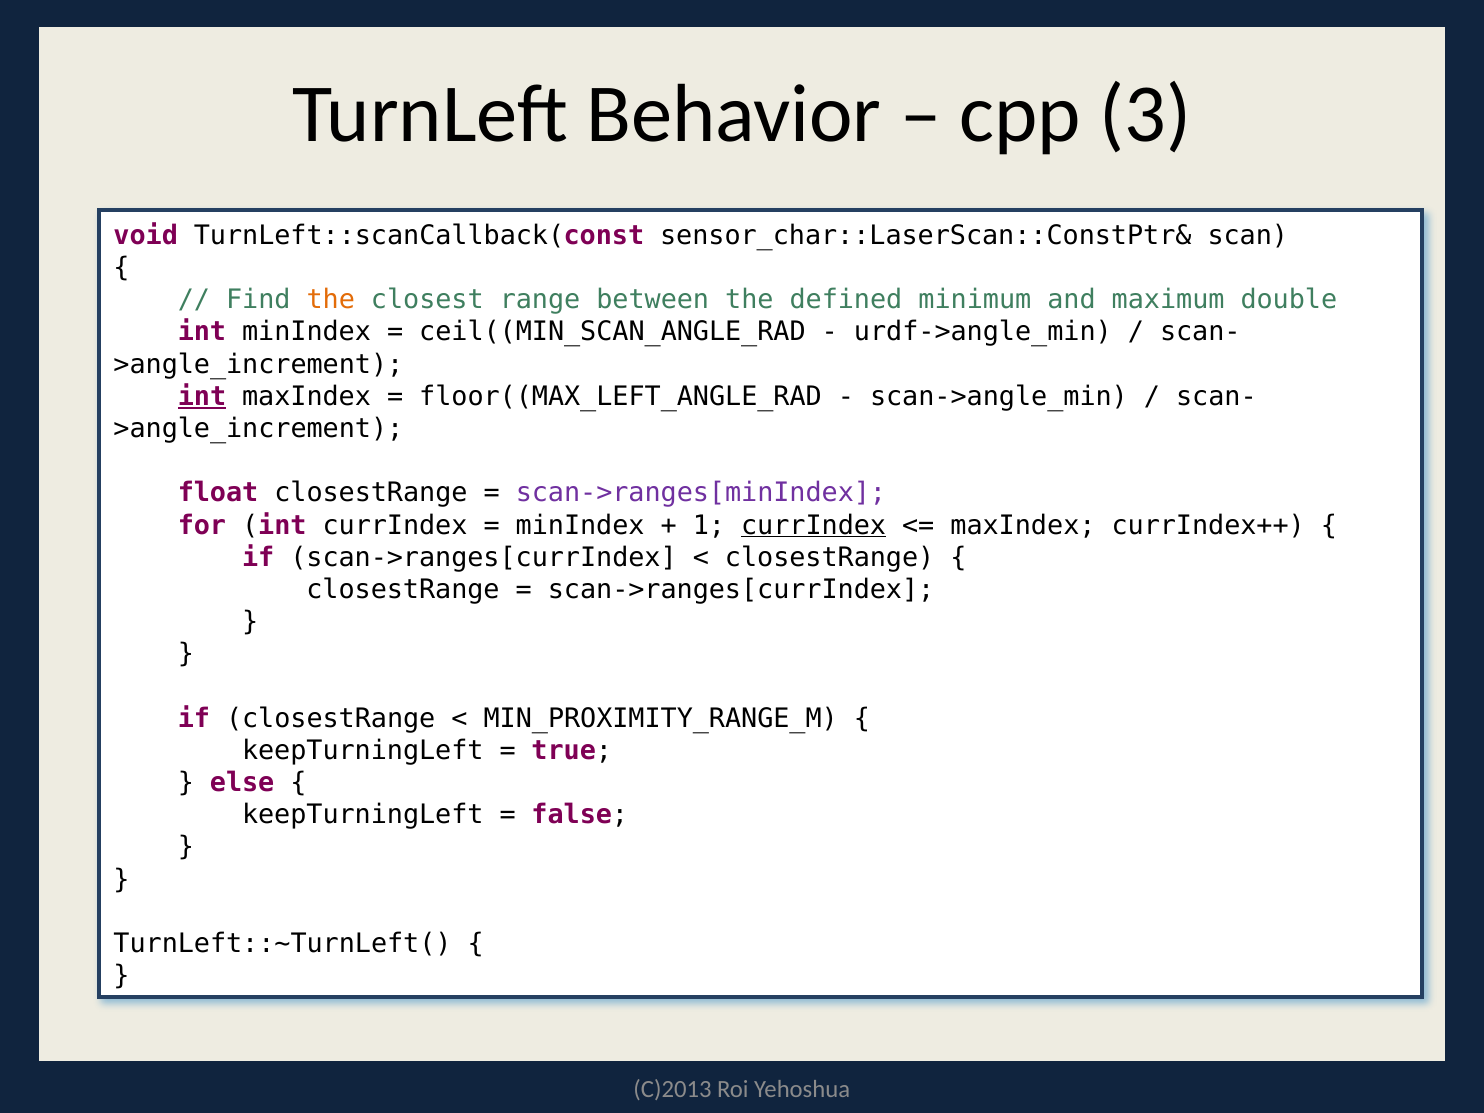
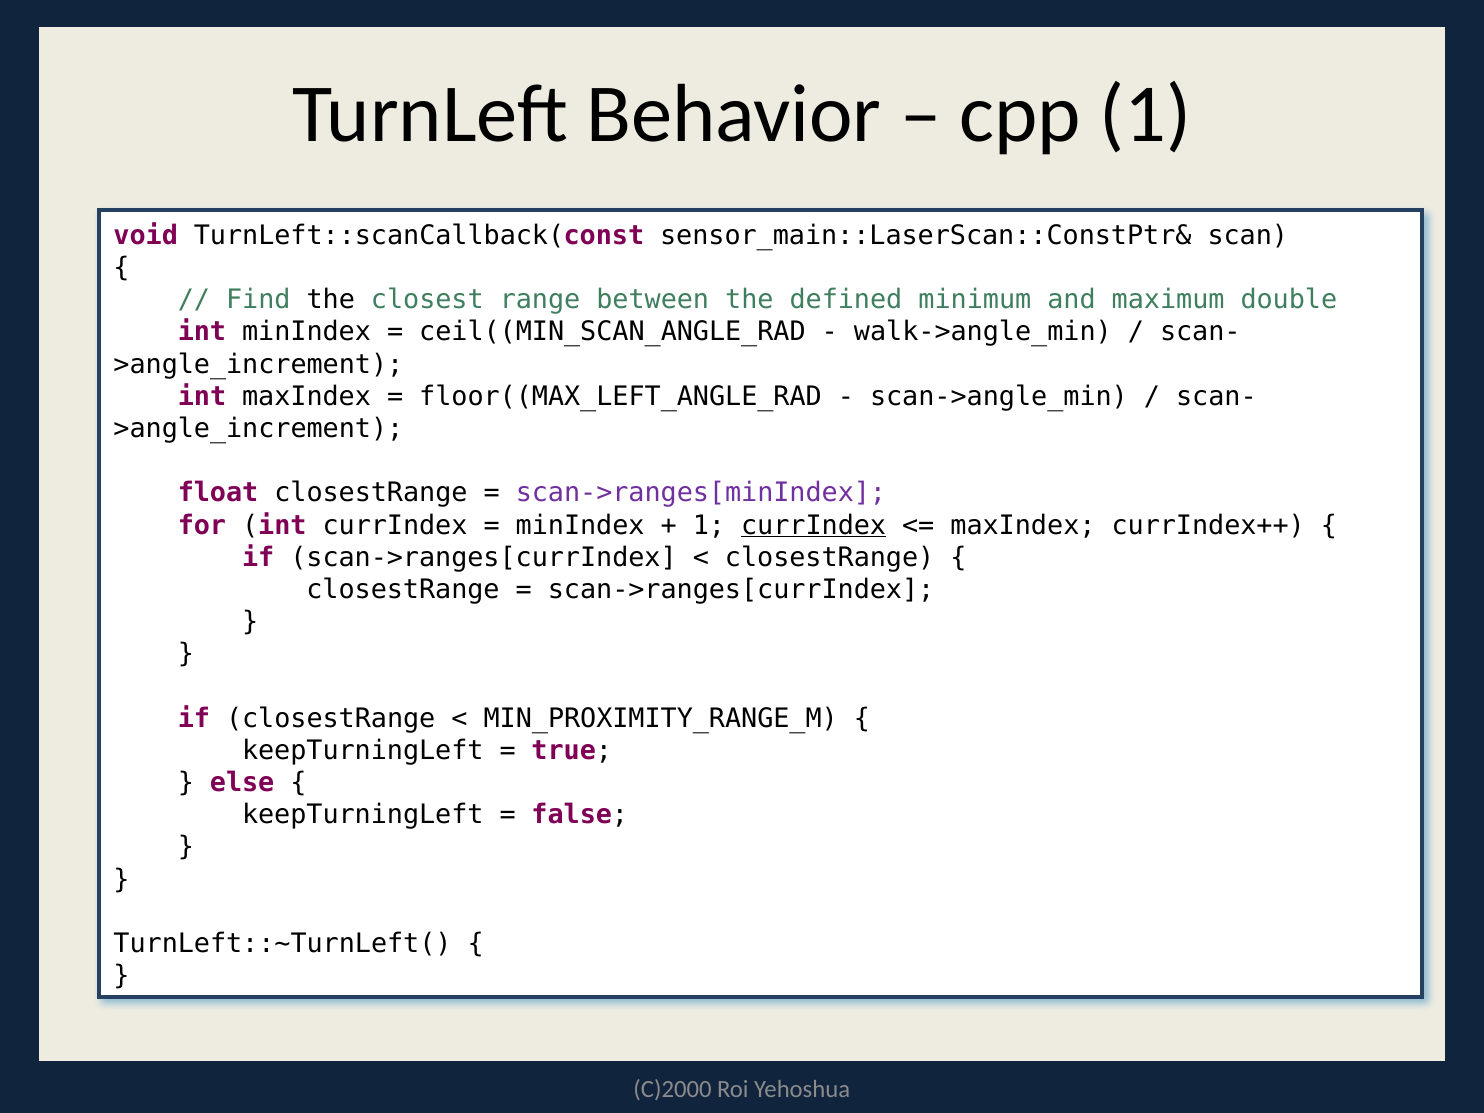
cpp 3: 3 -> 1 (1145, 114)
sensor_char::LaserScan::ConstPtr&: sensor_char::LaserScan::ConstPtr& -> sensor_main::LaserScan::ConstPtr& (926, 235)
the colour: orange -> black (331, 300)
urdf->angle_min: urdf->angle_min -> walk->angle_min (983, 332)
int underline: present -> none (202, 396)
C)2013: C)2013 -> C)2000 (672, 1090)
